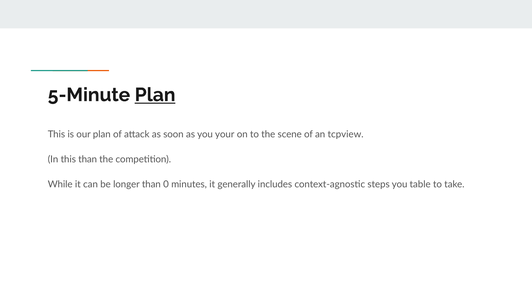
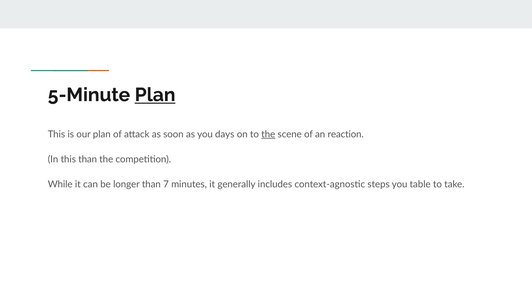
your: your -> days (225, 134)
the underline: none -> present (268, 134)
tcpview: tcpview -> reaction (346, 134)
0: 0 -> 7 (166, 185)
